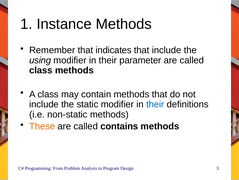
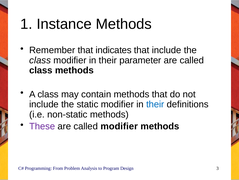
using: using -> class (40, 60)
These colour: orange -> purple (42, 126)
called contains: contains -> modifier (119, 126)
